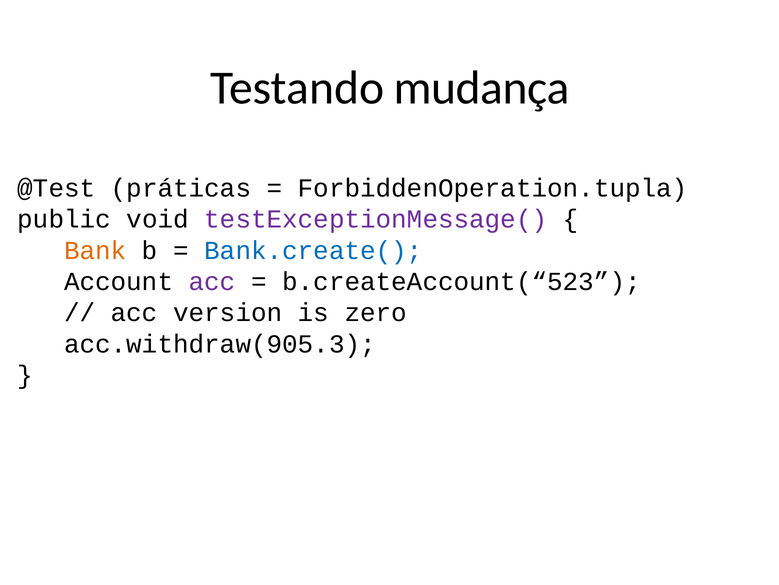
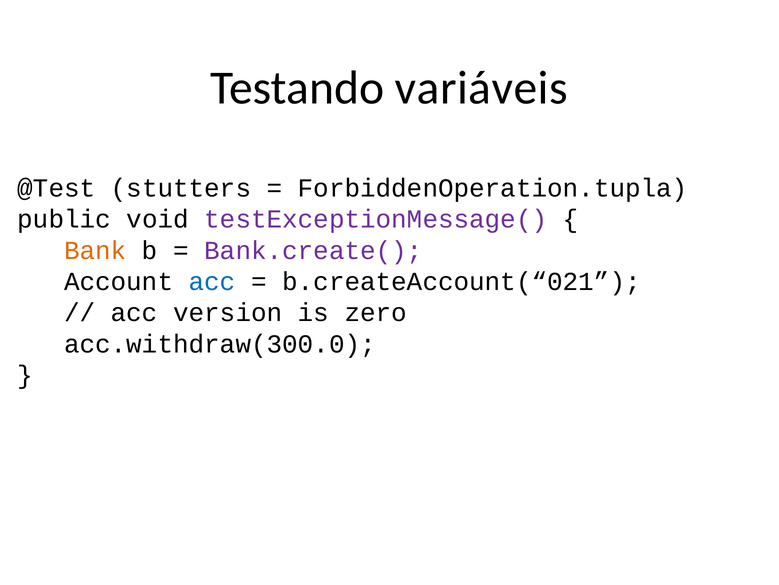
mudança: mudança -> variáveis (481, 88)
práticas: práticas -> stutters (181, 188)
Bank.create( colour: blue -> purple (313, 250)
acc colour: purple -> blue (212, 281)
b.createAccount(“523: b.createAccount(“523 -> b.createAccount(“021 (462, 281)
acc.withdraw(905.3: acc.withdraw(905.3 -> acc.withdraw(300.0 (220, 344)
